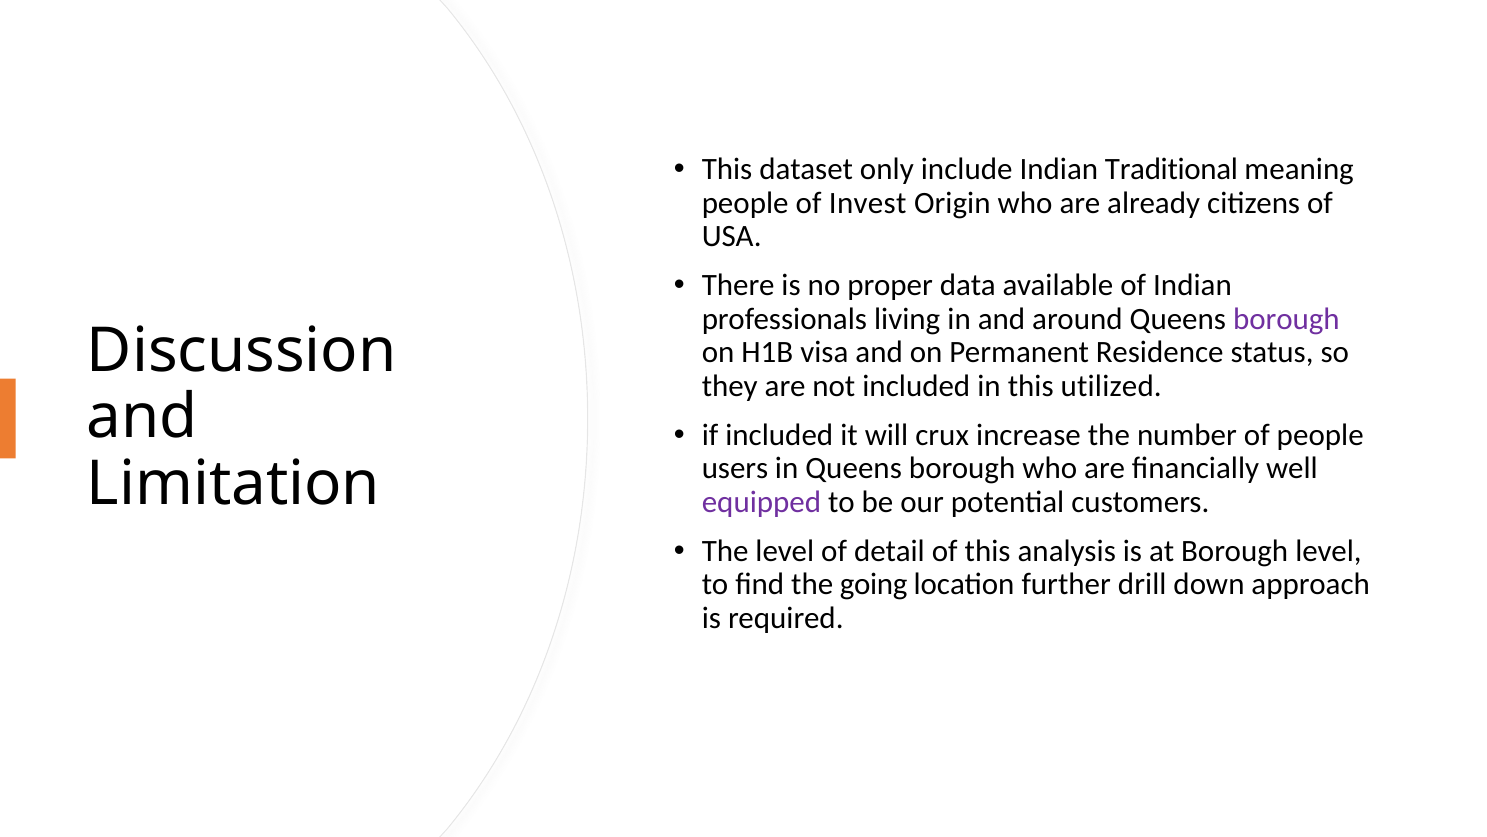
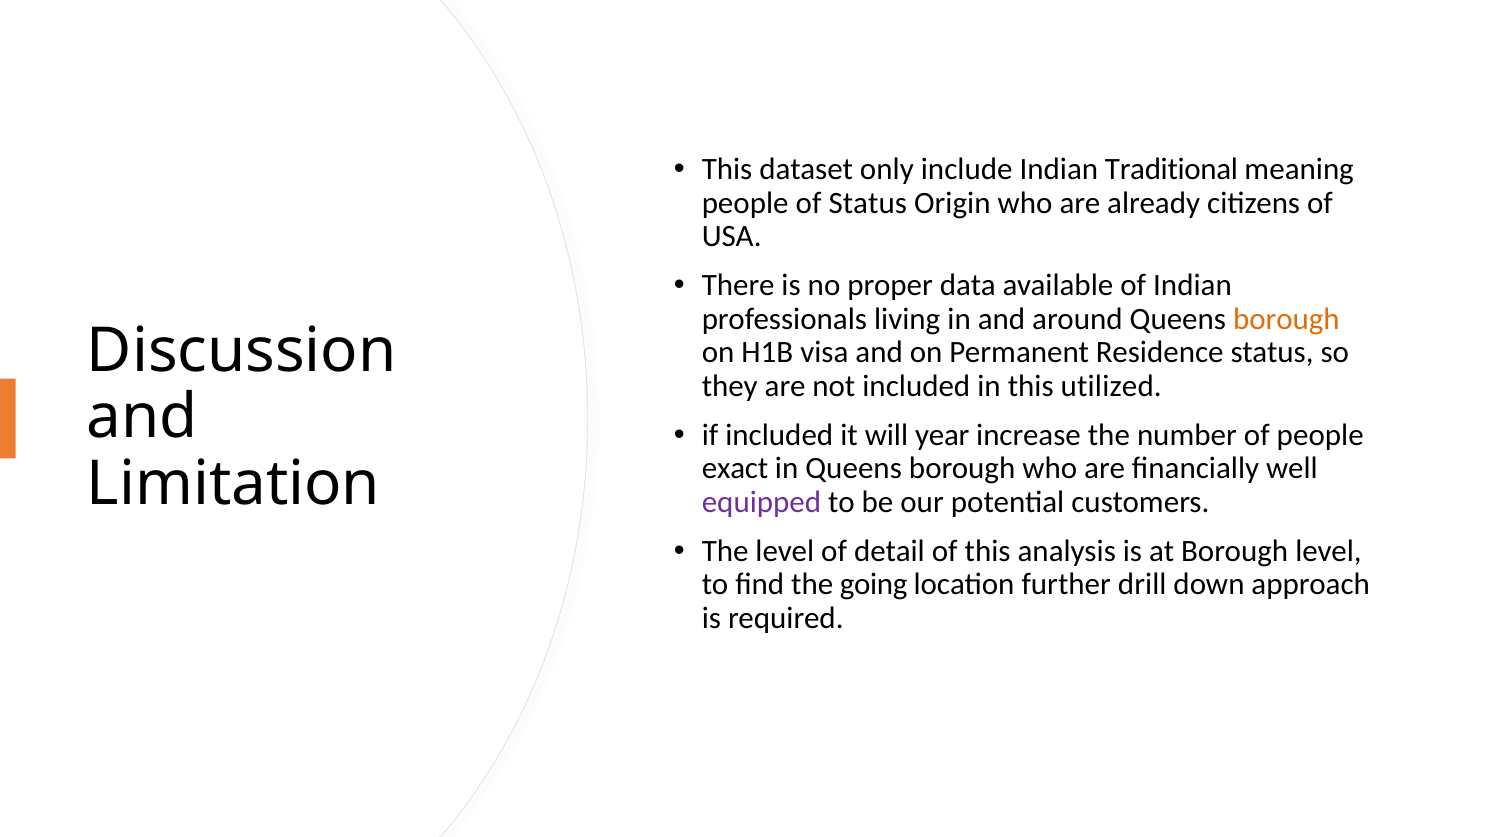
of Invest: Invest -> Status (868, 203)
borough colour: purple -> orange (1286, 319)
crux: crux -> year (942, 435)
users: users -> exact (735, 468)
